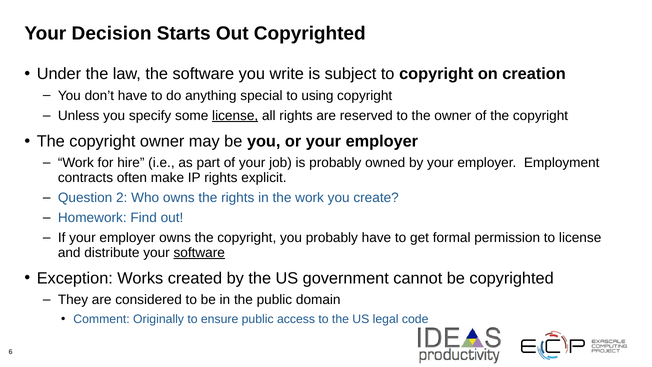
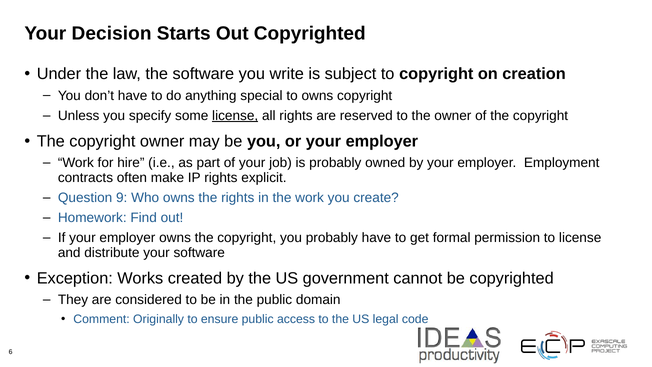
to using: using -> owns (317, 96)
2: 2 -> 9 (122, 198)
software underline: present -> none (199, 252)
